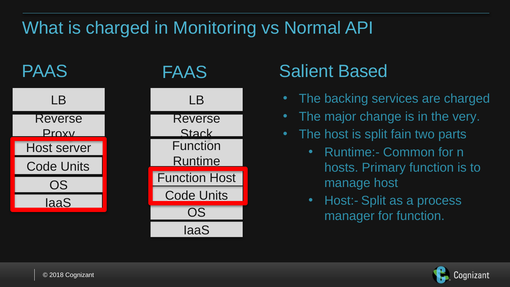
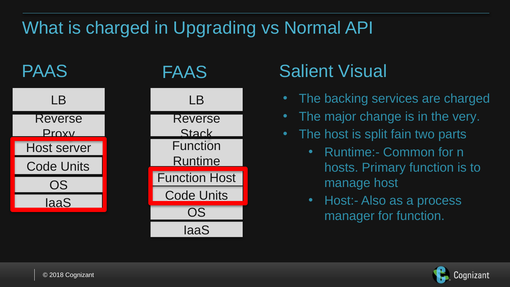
Monitoring: Monitoring -> Upgrading (215, 28)
Based: Based -> Visual (363, 71)
Host:- Split: Split -> Also (374, 201)
